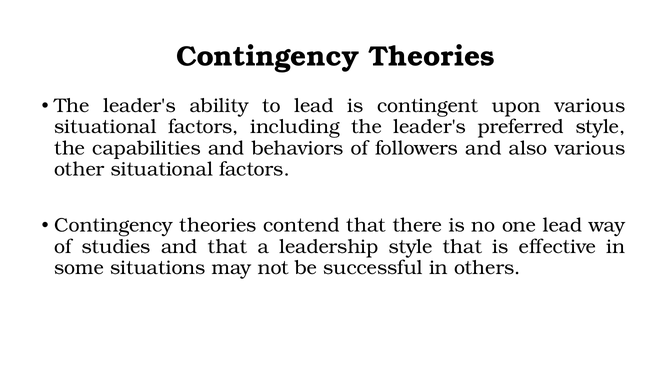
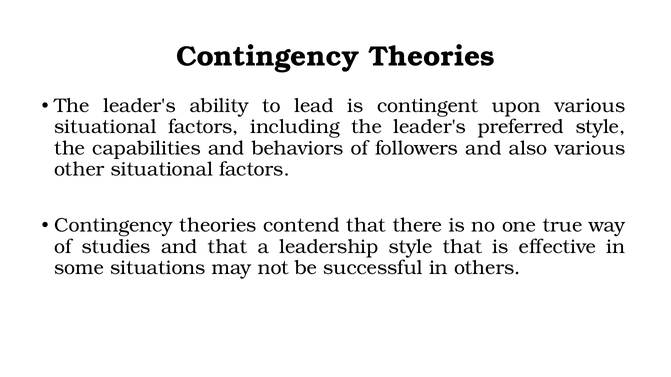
one lead: lead -> true (562, 226)
